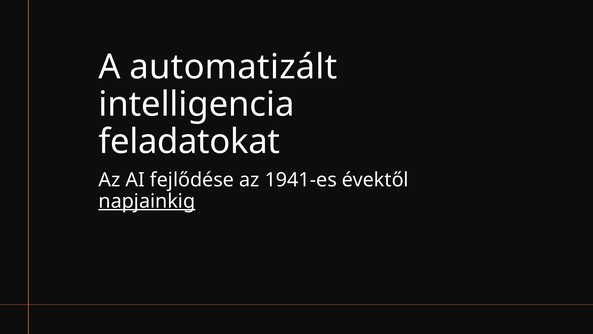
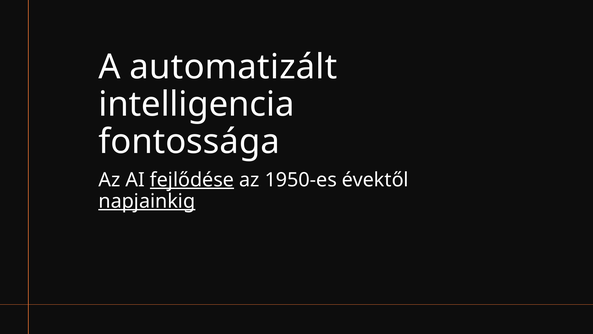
feladatokat: feladatokat -> fontossága (189, 142)
fejlődése underline: none -> present (192, 180)
1941-es: 1941-es -> 1950-es (301, 180)
